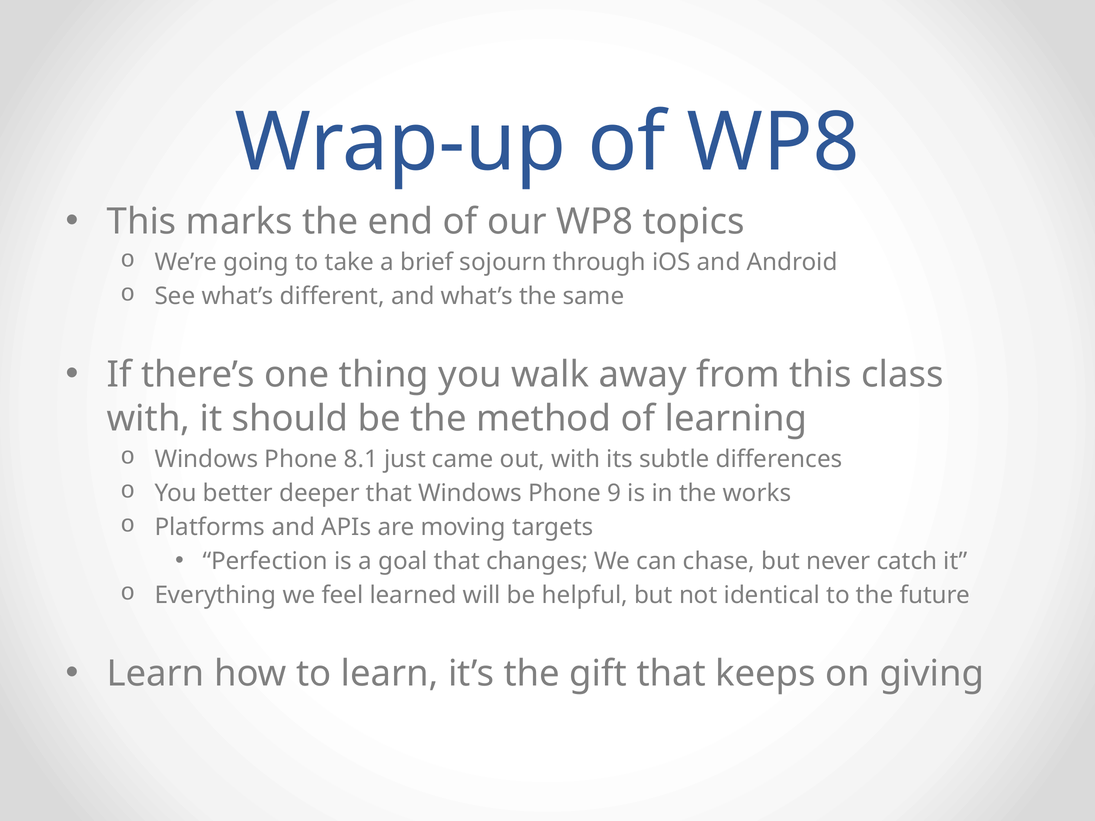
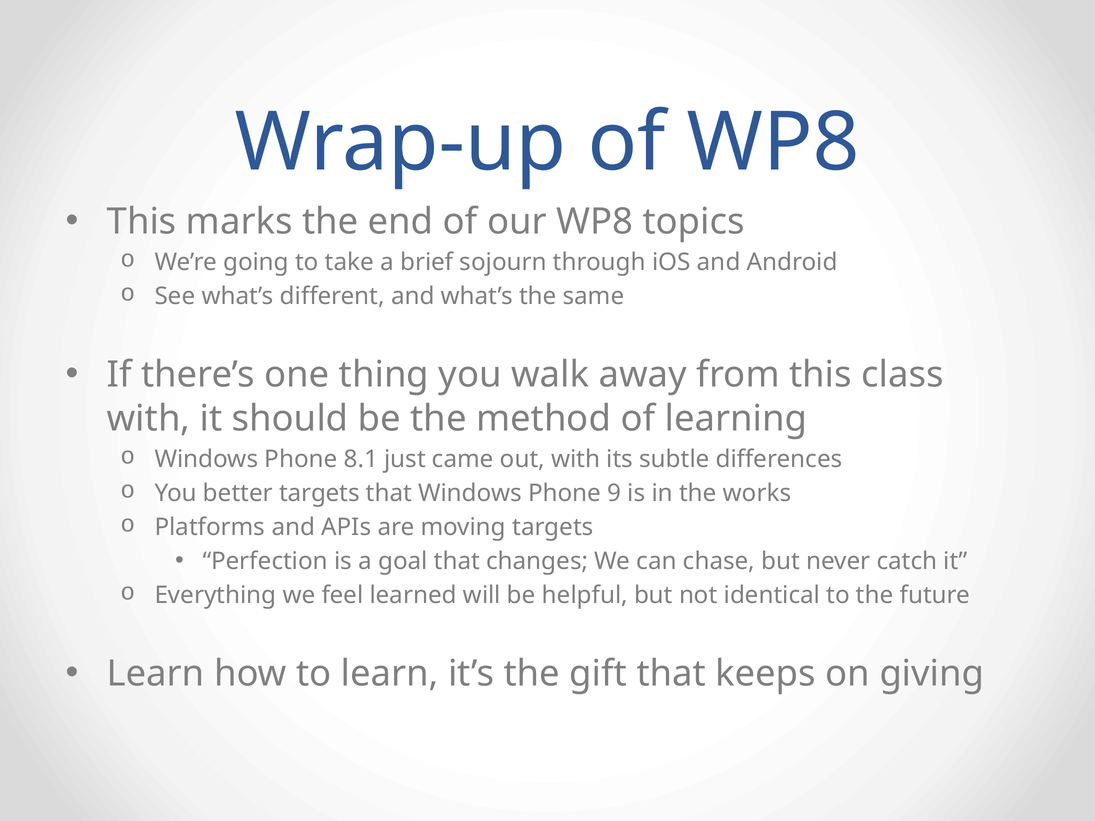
better deeper: deeper -> targets (319, 493)
